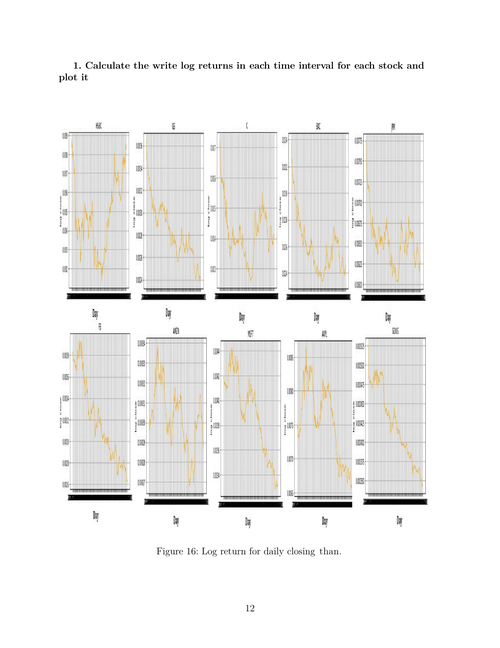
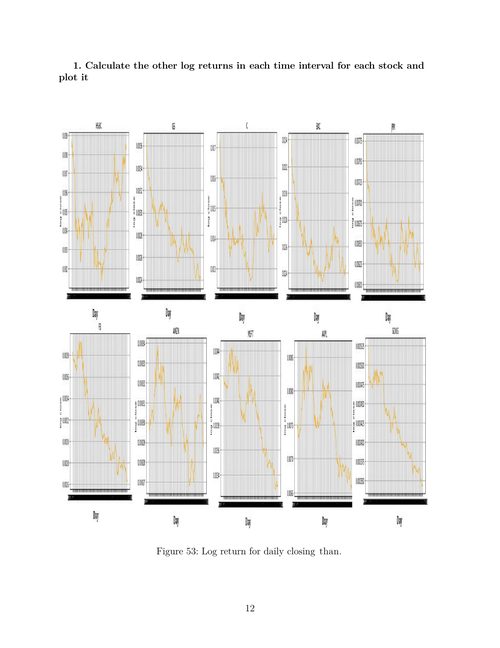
write: write -> other (165, 65)
16: 16 -> 53 (192, 550)
